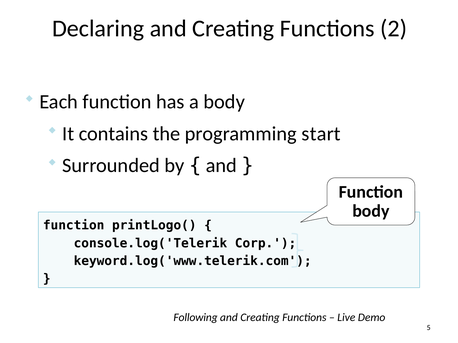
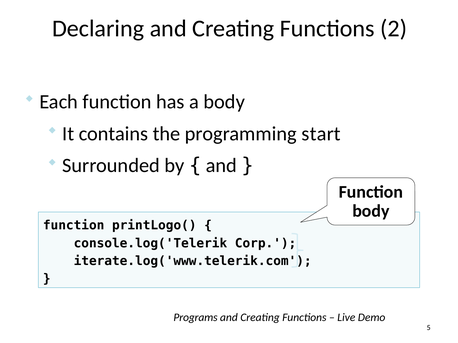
keyword.log('www.telerik.com: keyword.log('www.telerik.com -> iterate.log('www.telerik.com (193, 261)
Following: Following -> Programs (196, 318)
